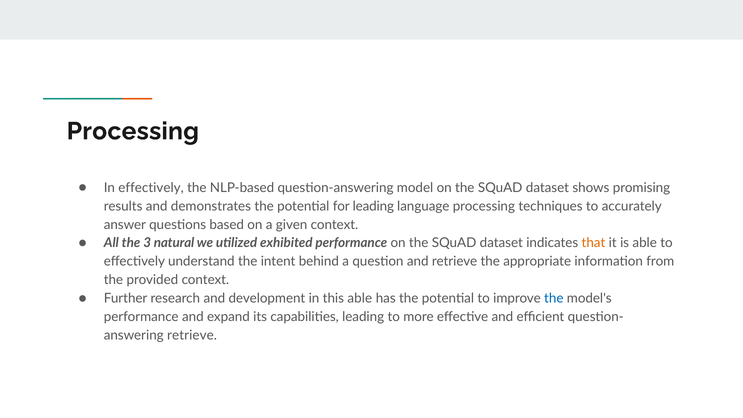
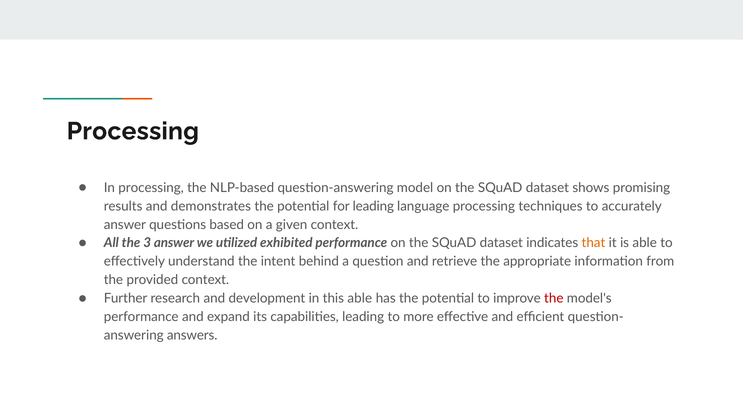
In effectively: effectively -> processing (151, 188)
3 natural: natural -> answer (174, 243)
the colour: blue -> red (554, 298)
retrieve: retrieve -> answers (192, 335)
